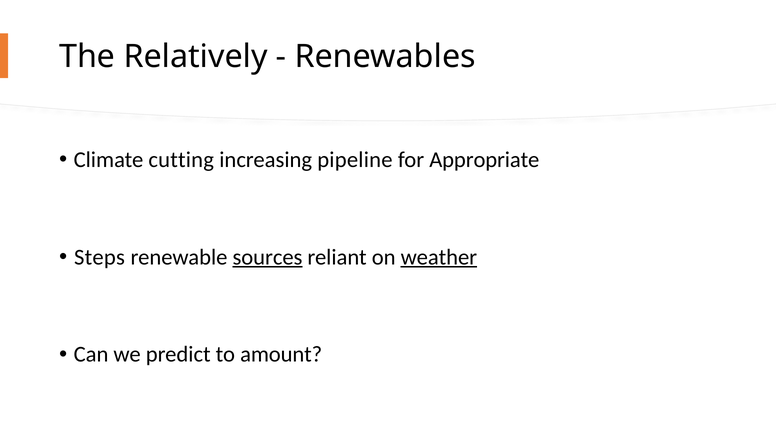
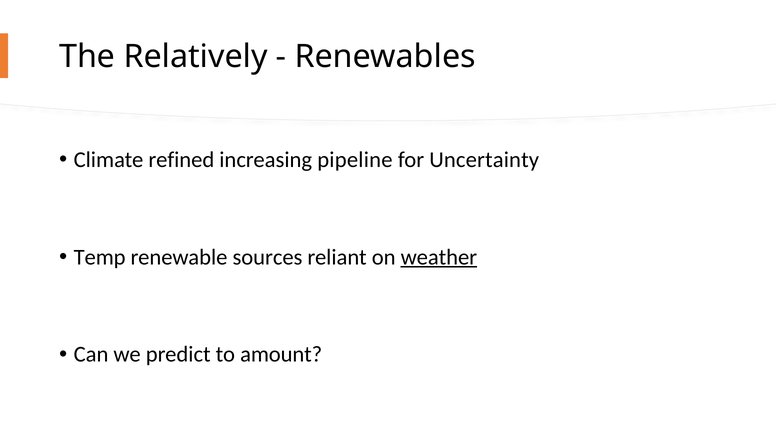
cutting: cutting -> refined (181, 160)
Appropriate: Appropriate -> Uncertainty (484, 160)
Steps: Steps -> Temp (100, 257)
sources underline: present -> none (267, 257)
